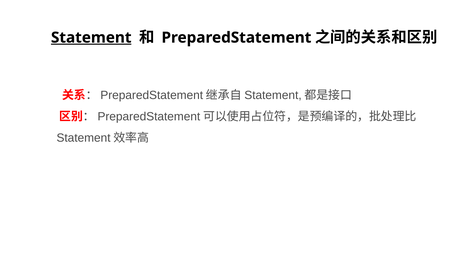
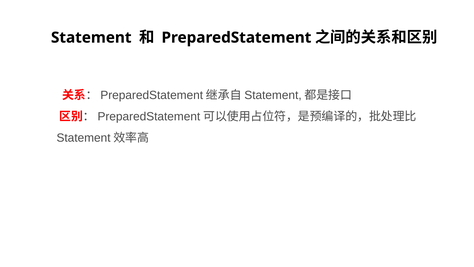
Statement underline: present -> none (91, 38)
